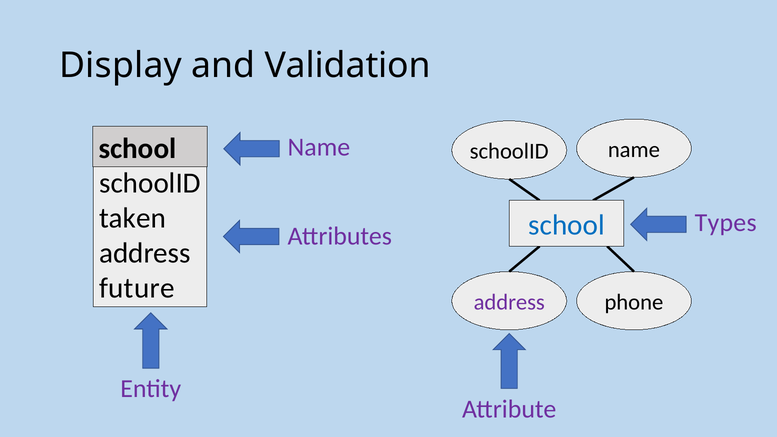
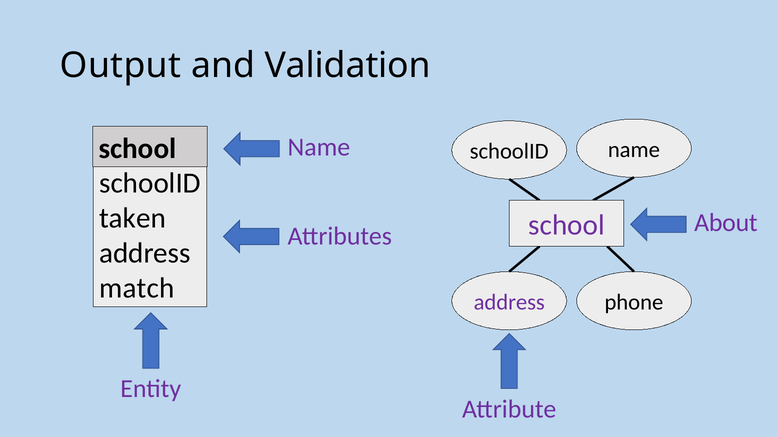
Display: Display -> Output (121, 65)
Types: Types -> About (726, 223)
school colour: blue -> purple (567, 225)
future: future -> match (137, 288)
